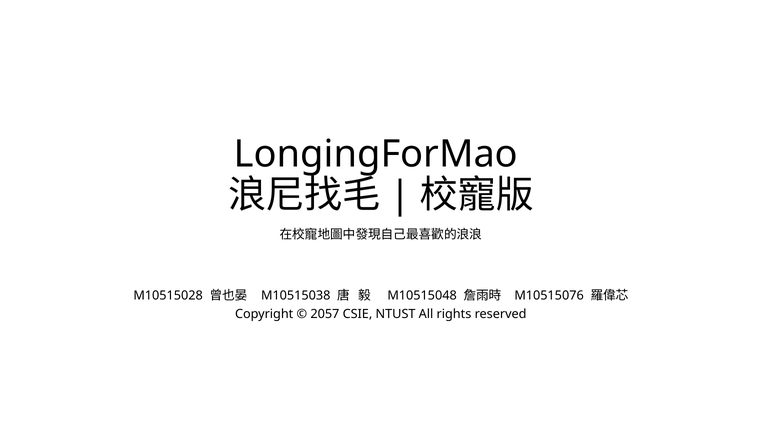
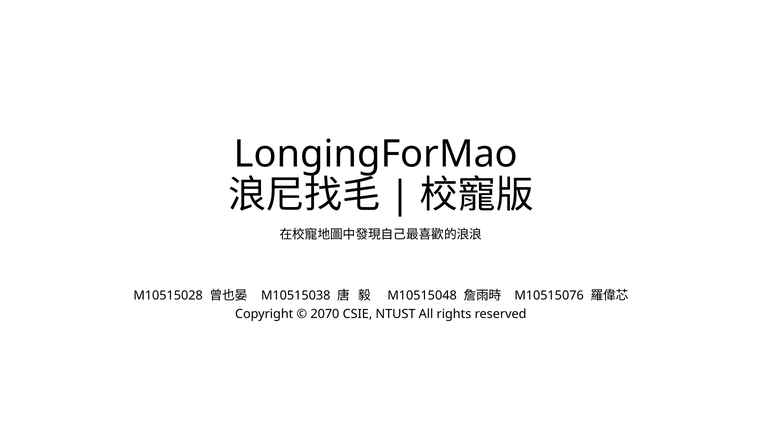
2057: 2057 -> 2070 (325, 314)
